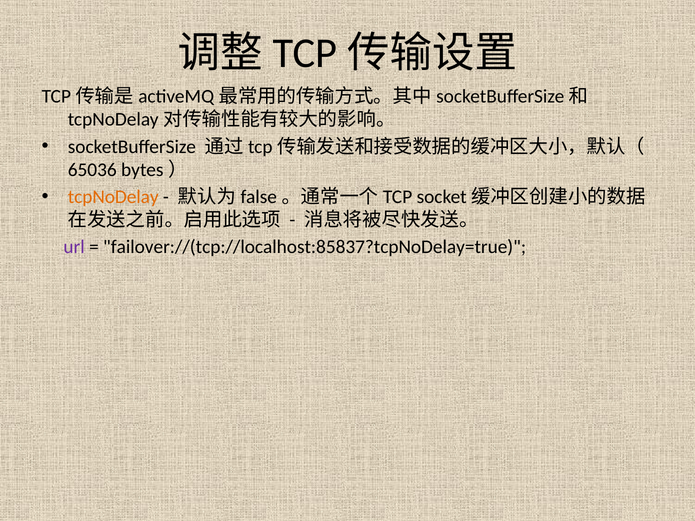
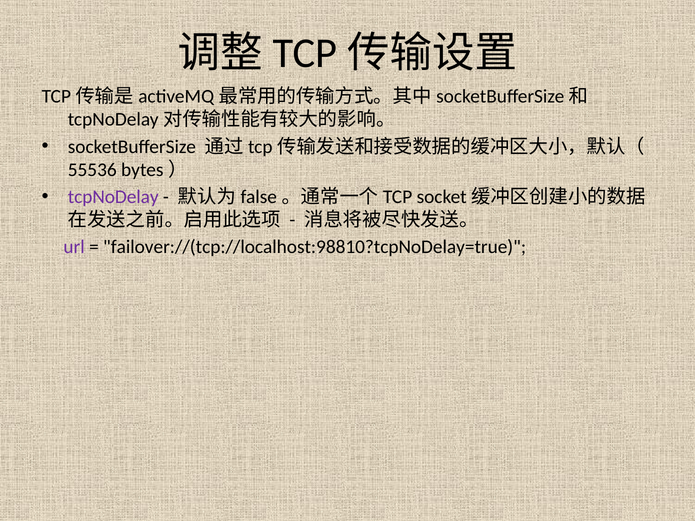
65036: 65036 -> 55536 (92, 170)
tcpNoDelay colour: orange -> purple (113, 197)
failover://(tcp://localhost:85837?tcpNoDelay=true: failover://(tcp://localhost:85837?tcpNoDelay=true -> failover://(tcp://localhost:98810?tcpNoDelay=true (315, 247)
